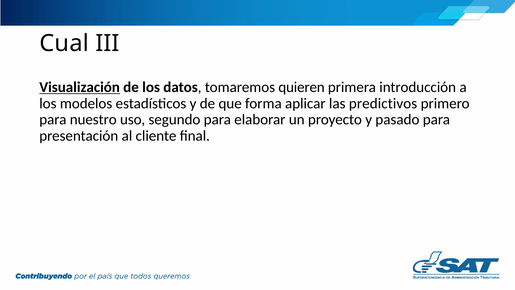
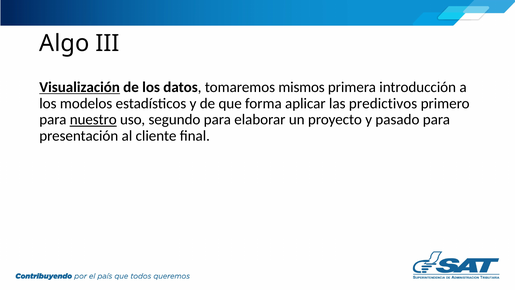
Cual: Cual -> Algo (64, 43)
quieren: quieren -> mismos (302, 87)
nuestro underline: none -> present (93, 120)
